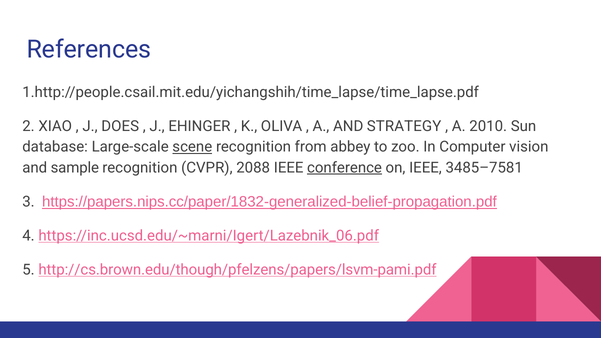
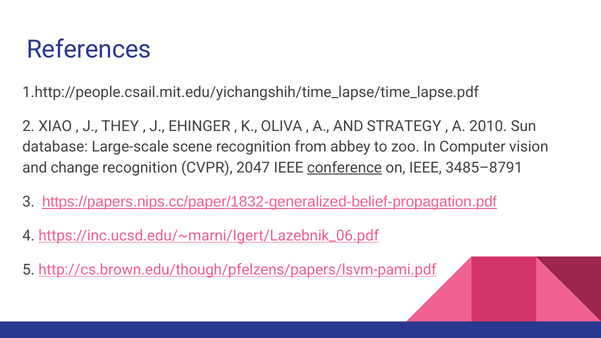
DOES: DOES -> THEY (120, 126)
scene underline: present -> none (192, 147)
sample: sample -> change (75, 168)
2088: 2088 -> 2047 (253, 168)
3485–7581: 3485–7581 -> 3485–8791 (484, 168)
